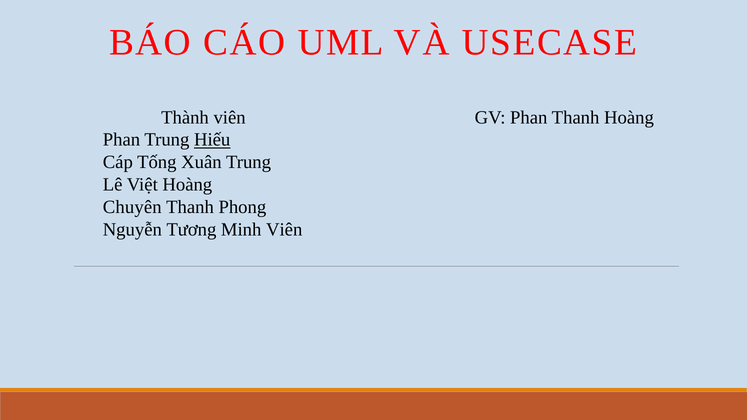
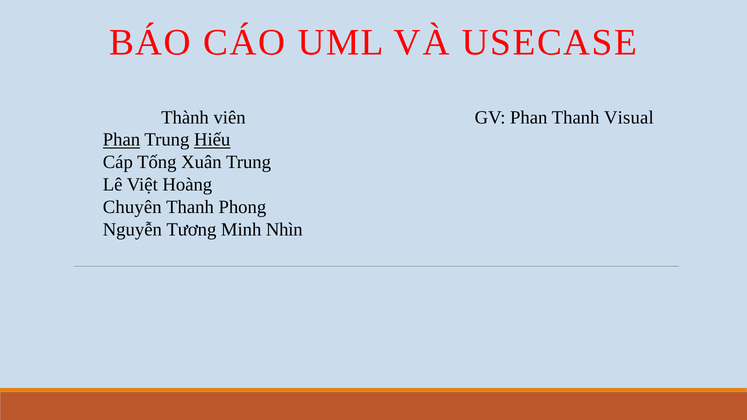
Thanh Hoàng: Hoàng -> Visual (629, 117)
Phan underline: none -> present (121, 140)
Minh Viên: Viên -> Nhìn (284, 229)
